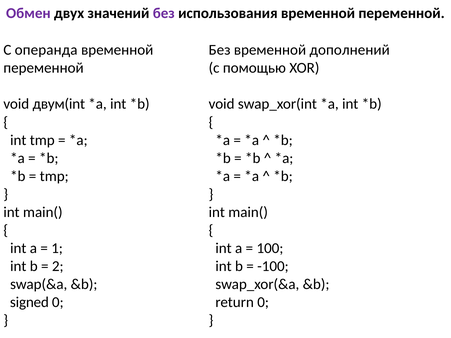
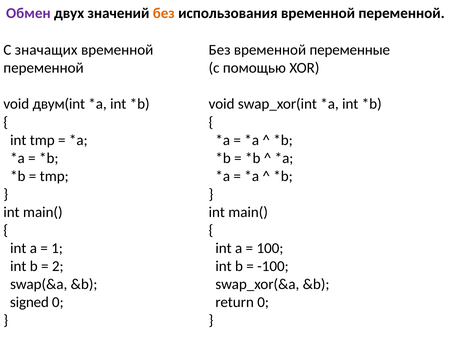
без colour: purple -> orange (164, 13)
операнда: операнда -> значащих (46, 50)
дополнений: дополнений -> переменные (350, 50)
